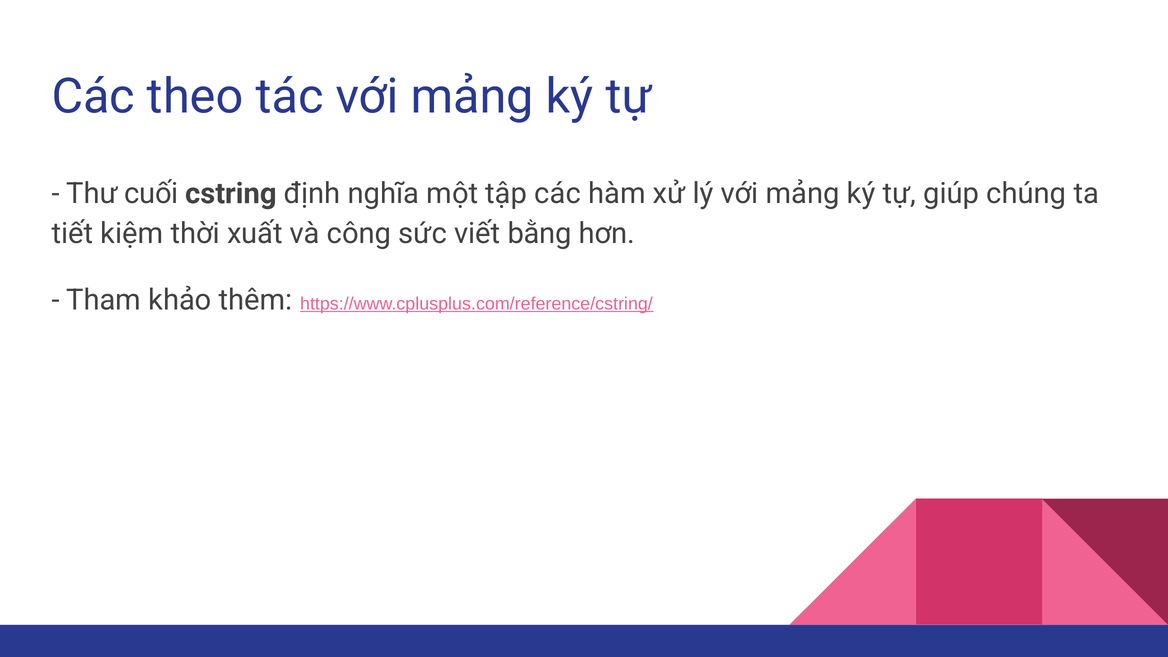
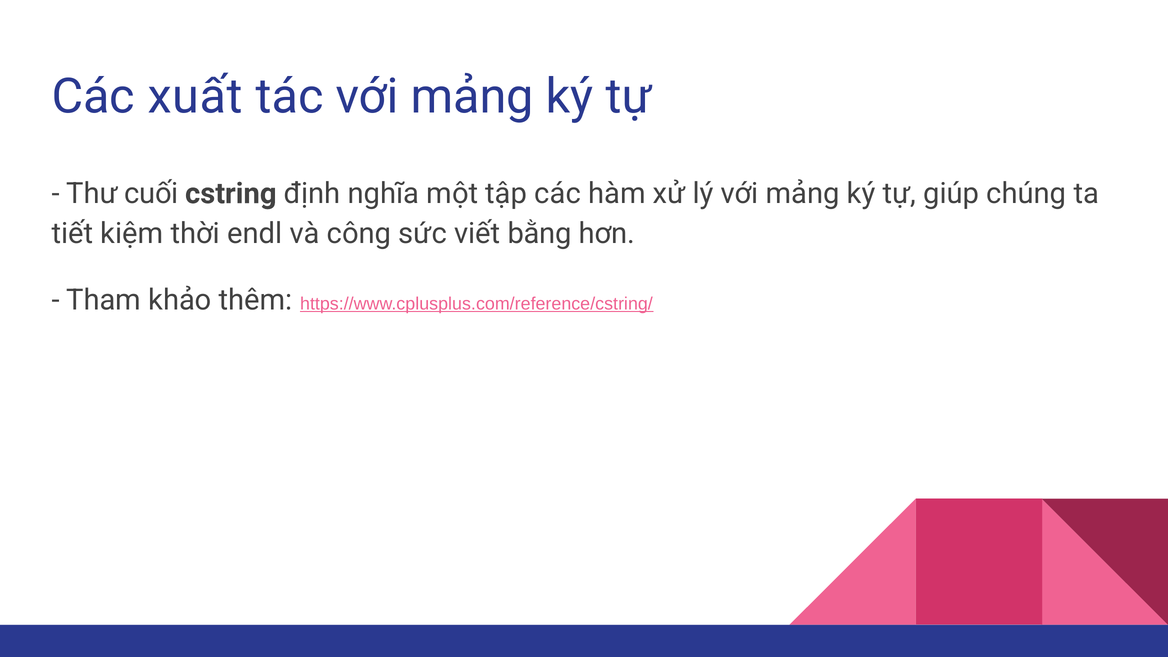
theo: theo -> xuất (195, 97)
xuất: xuất -> endl (255, 234)
